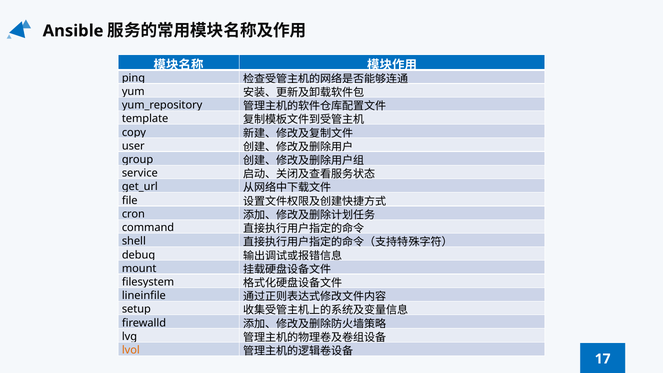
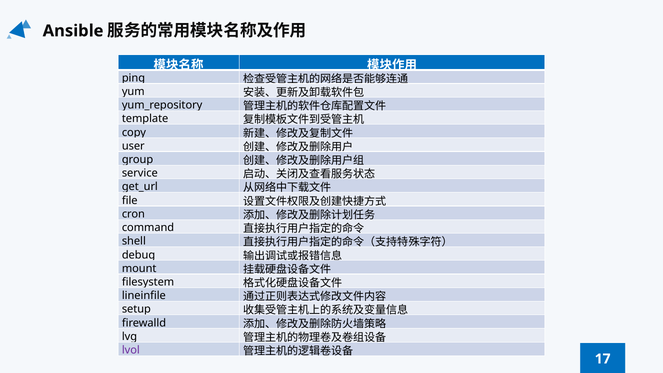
lvol colour: orange -> purple (131, 350)
